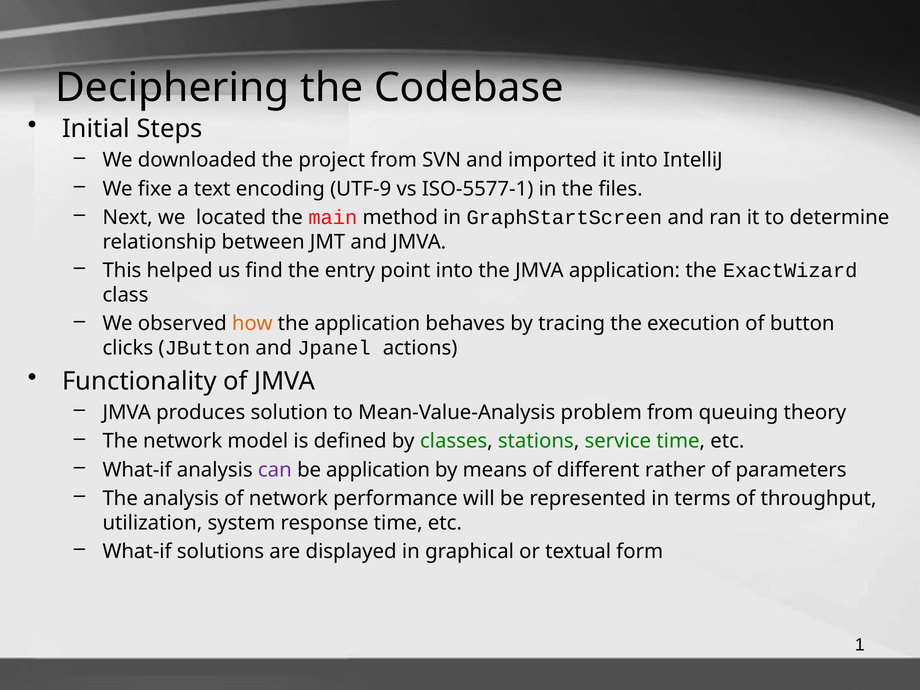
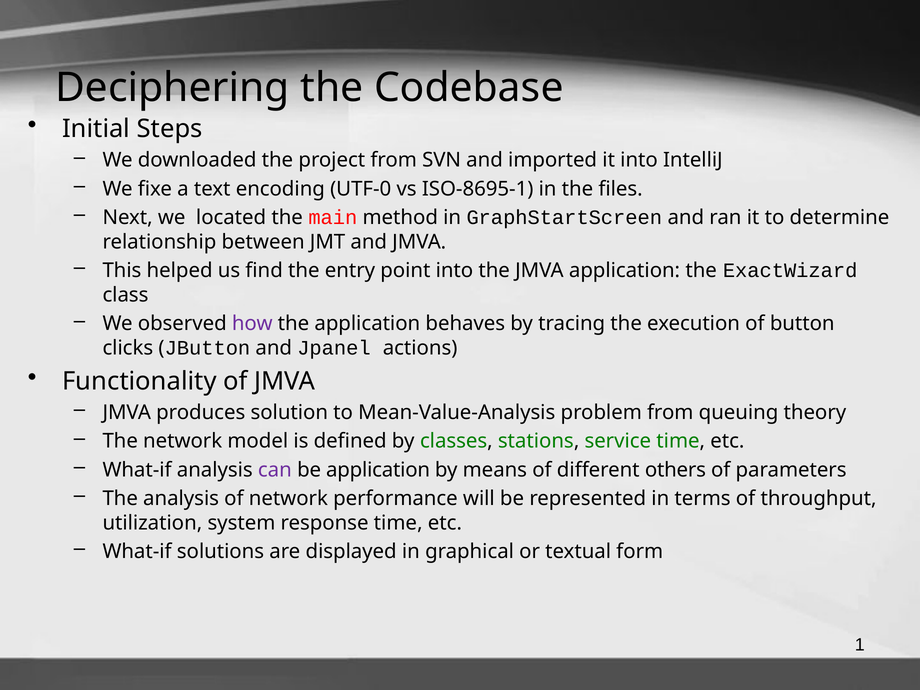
UTF-9: UTF-9 -> UTF-0 (361, 189)
ISO-5577-1: ISO-5577-1 -> ISO-8695-1 (478, 189)
how colour: orange -> purple (252, 324)
rather: rather -> others (675, 470)
